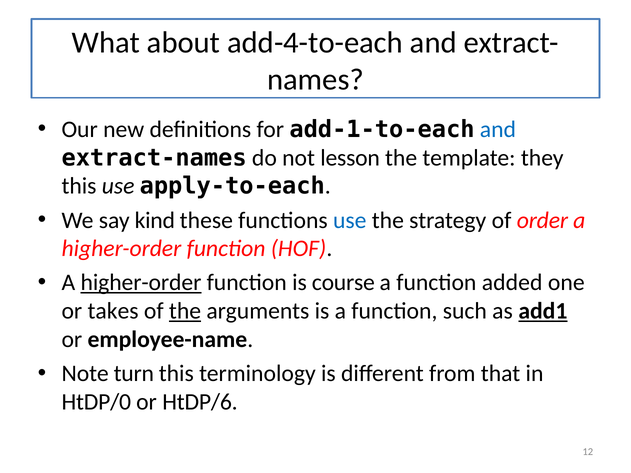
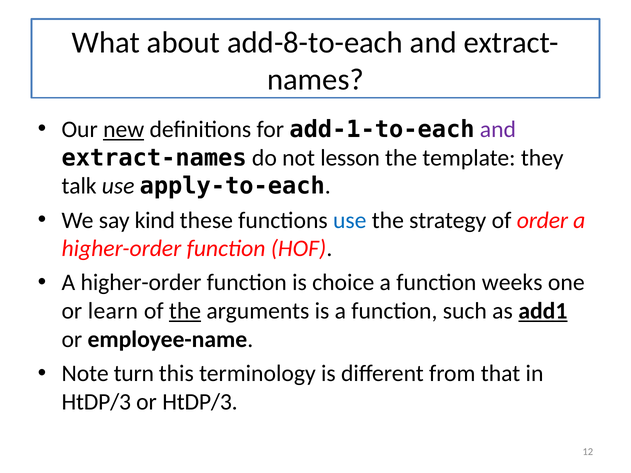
add-4-to-each: add-4-to-each -> add-8-to-each (315, 43)
new underline: none -> present (124, 129)
and colour: blue -> purple (498, 129)
this: this -> talk (79, 186)
higher-order underline: present -> none (141, 283)
course: course -> choice (343, 283)
added: added -> weeks (512, 283)
takes: takes -> learn (113, 311)
HtDP/0: HtDP/0 -> HtDP/3 (96, 402)
or HtDP/6: HtDP/6 -> HtDP/3 (200, 402)
